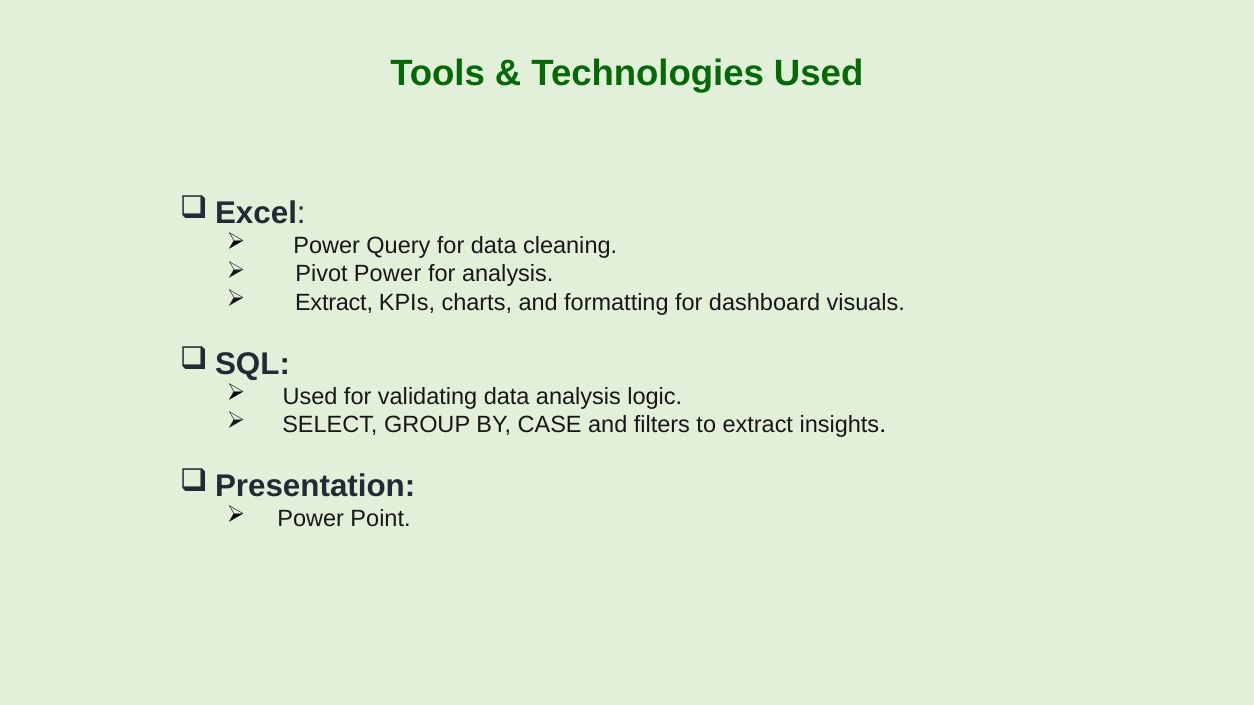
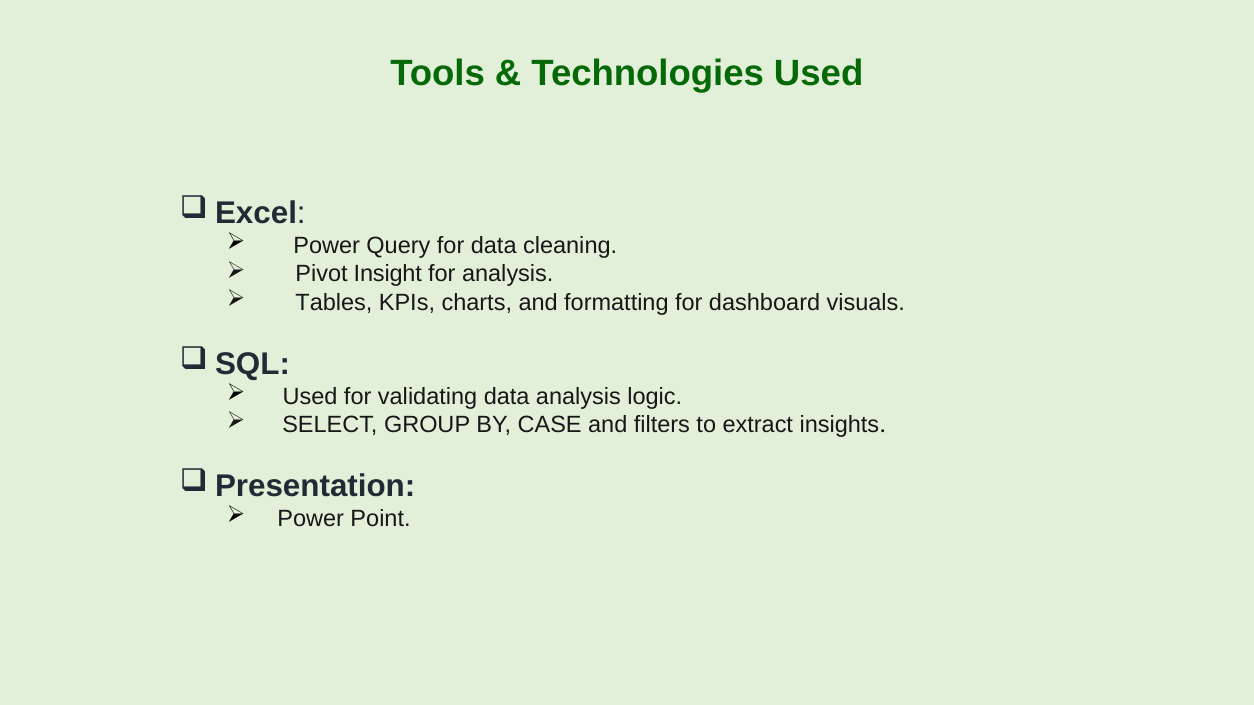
Pivot Power: Power -> Insight (388, 274)
Extract: Extract -> Tables (334, 302)
